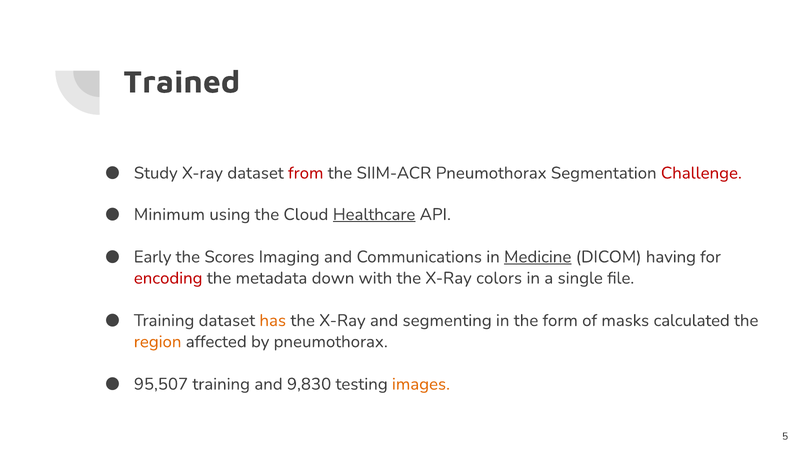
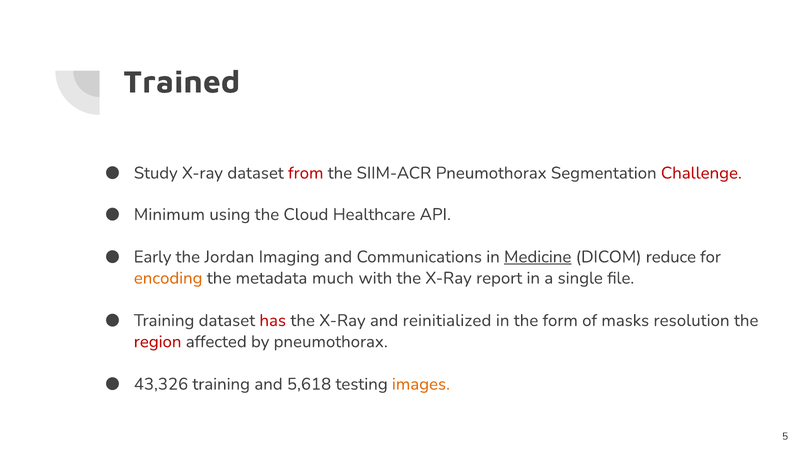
Healthcare underline: present -> none (374, 214)
Scores: Scores -> Jordan (229, 257)
having: having -> reduce (671, 257)
encoding colour: red -> orange (168, 278)
down: down -> much (333, 278)
colors: colors -> report (499, 278)
has colour: orange -> red (273, 321)
segmenting: segmenting -> reinitialized (447, 321)
calculated: calculated -> resolution (692, 321)
region colour: orange -> red (158, 342)
95,507: 95,507 -> 43,326 (161, 384)
9,830: 9,830 -> 5,618 (309, 384)
